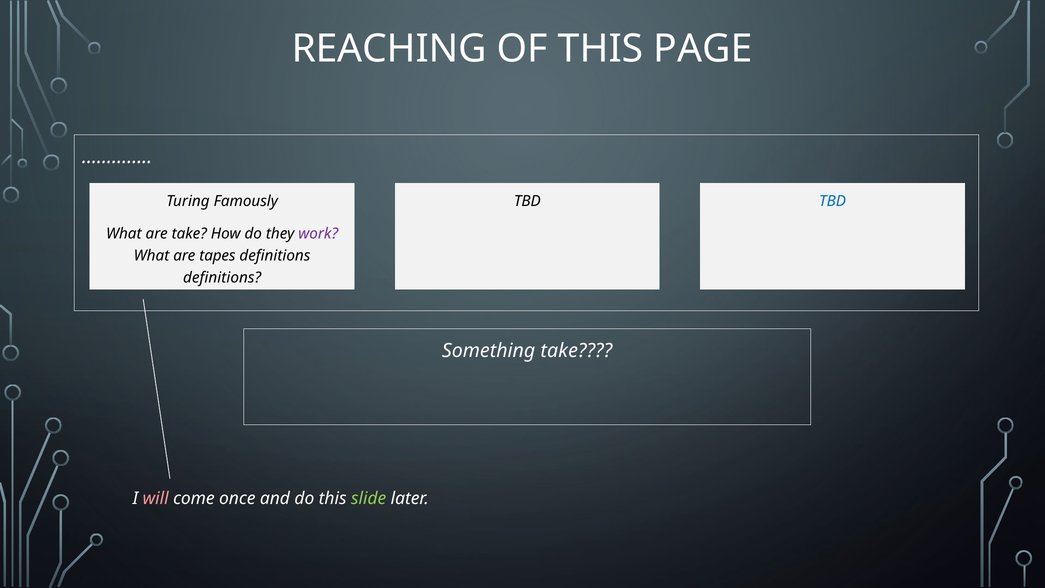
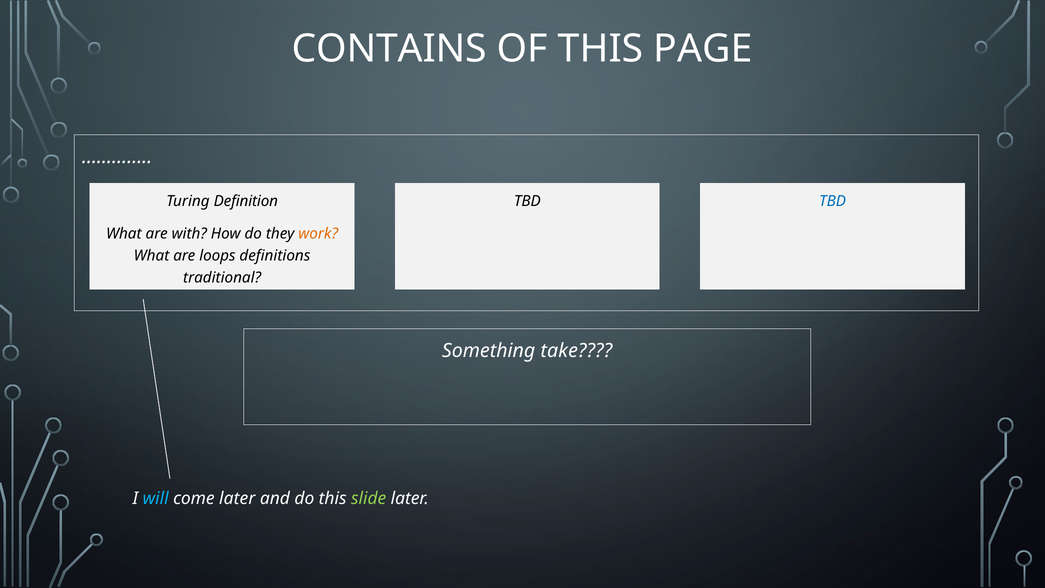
REACHING: REACHING -> CONTAINS (389, 49)
Famously: Famously -> Definition (246, 201)
are take: take -> with (189, 234)
work colour: purple -> orange (318, 234)
tapes: tapes -> loops (217, 256)
definitions: definitions -> traditional (222, 278)
will colour: pink -> light blue (156, 498)
come once: once -> later (237, 498)
